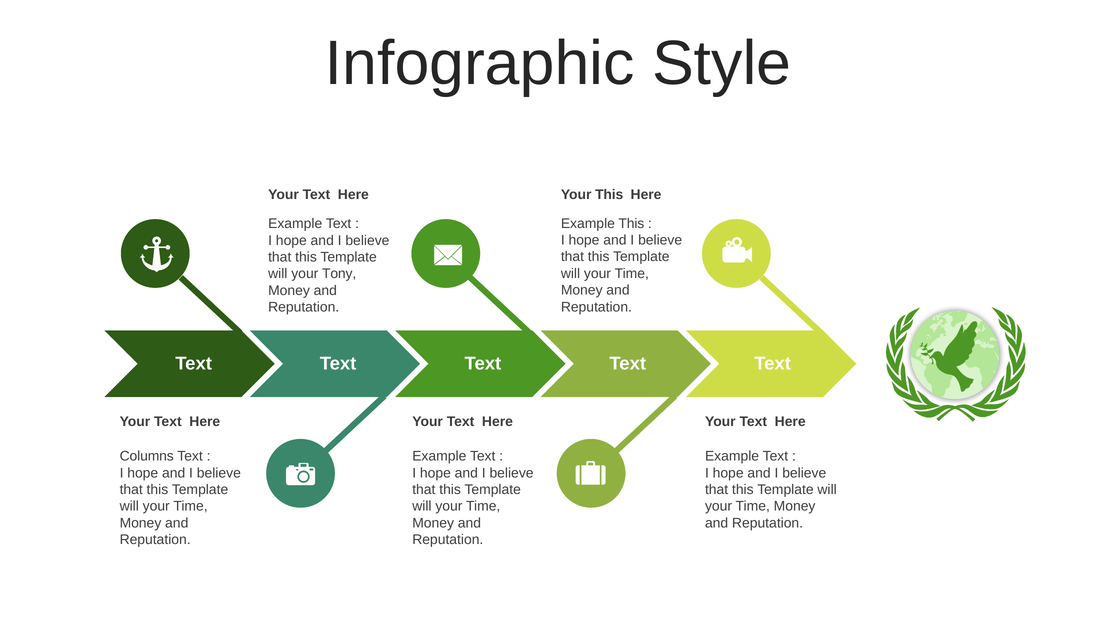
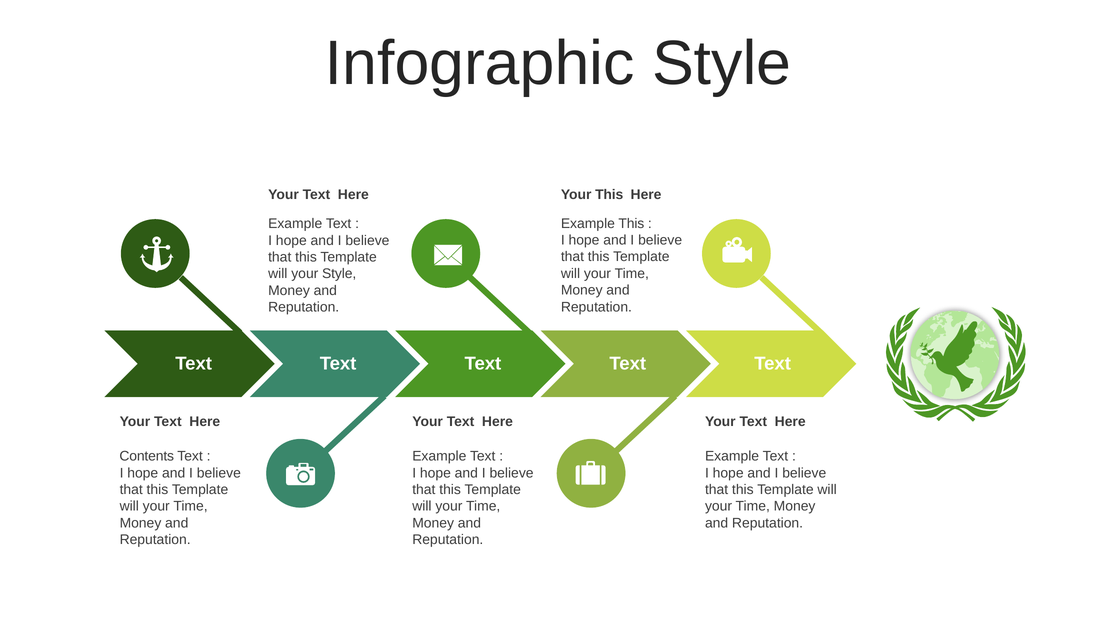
your Tony: Tony -> Style (339, 274)
Columns: Columns -> Contents (147, 456)
